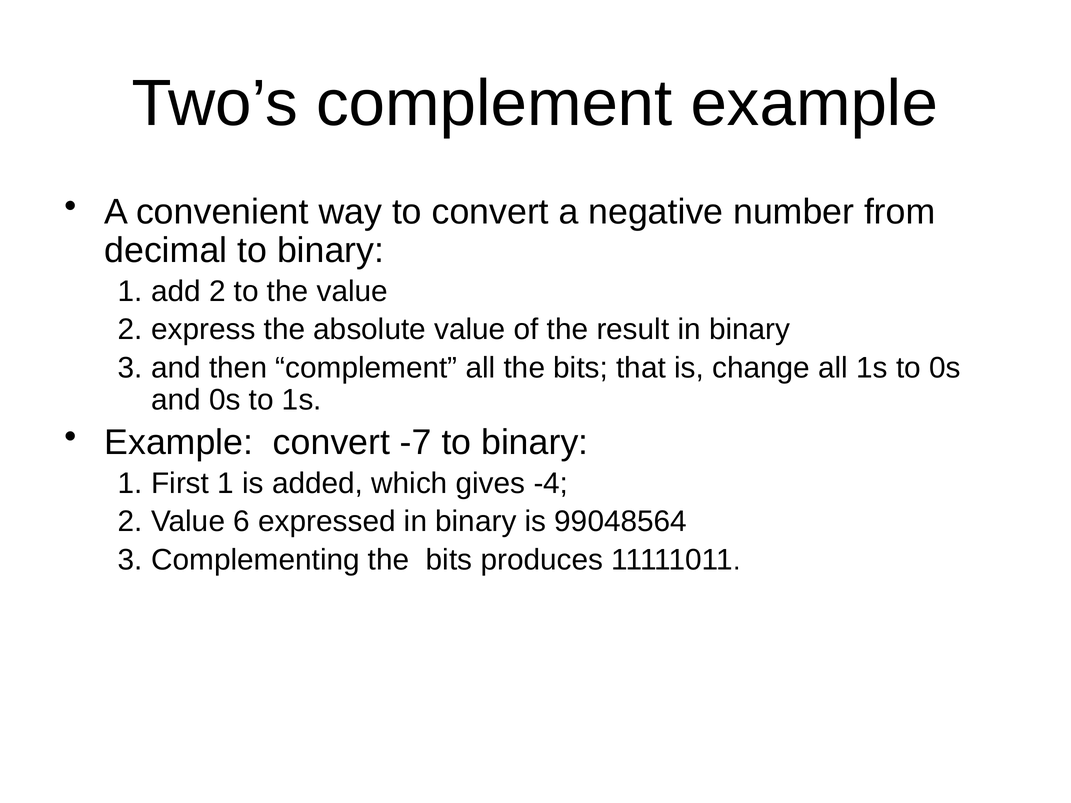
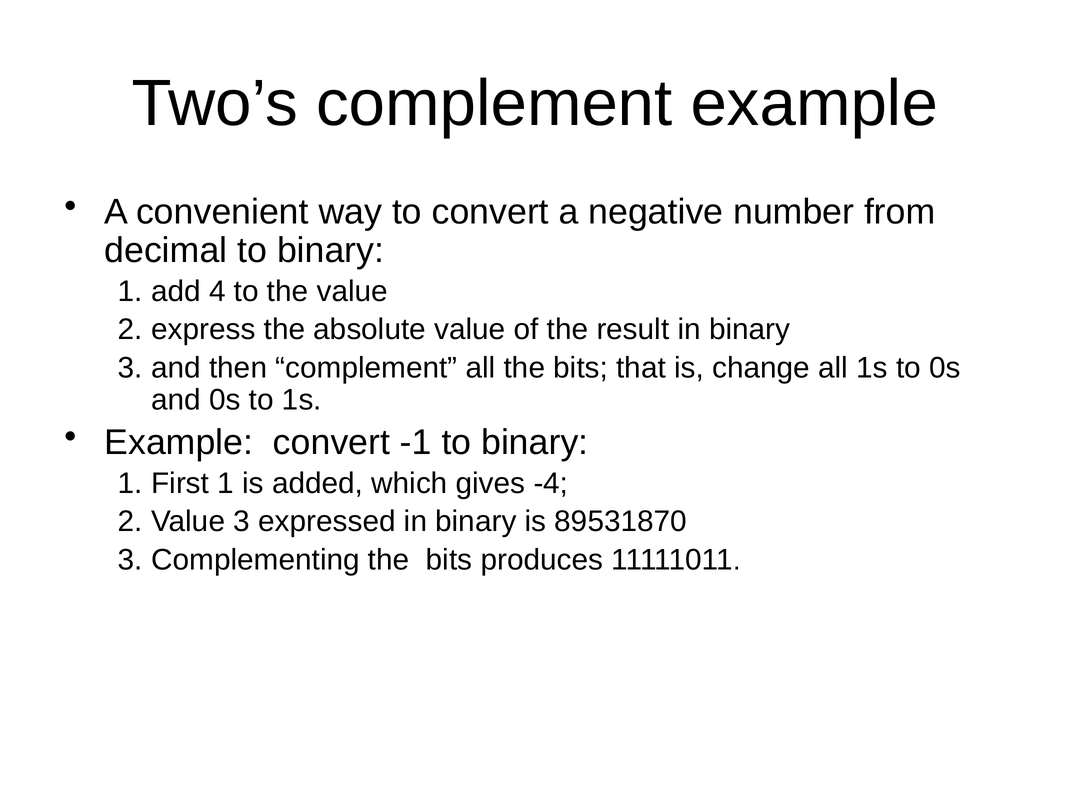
add 2: 2 -> 4 (217, 292)
-7: -7 -> -1 (416, 442)
Value 6: 6 -> 3 (242, 522)
99048564: 99048564 -> 89531870 (621, 522)
